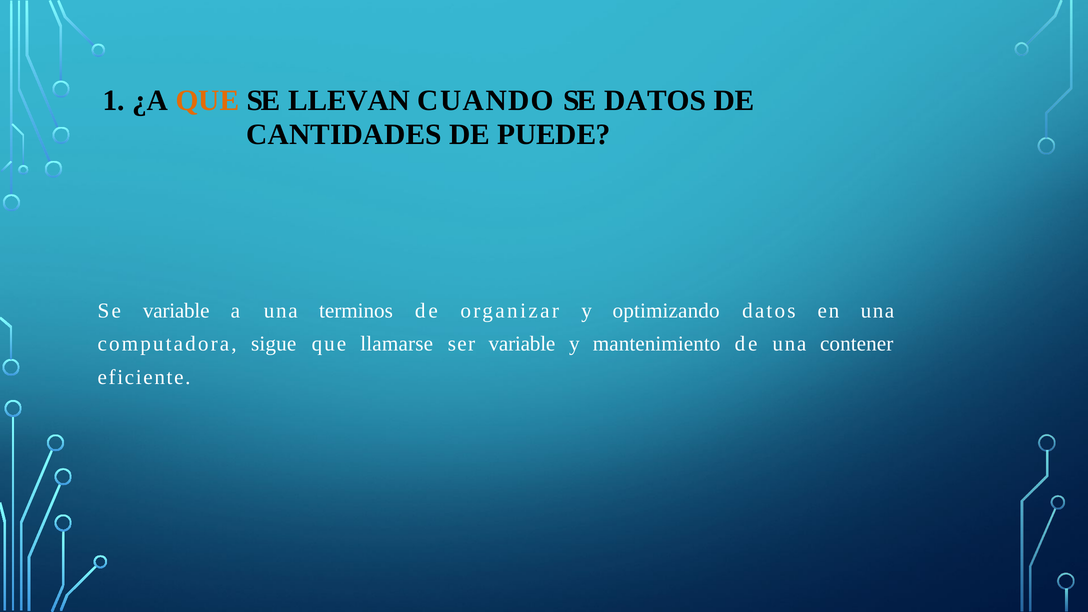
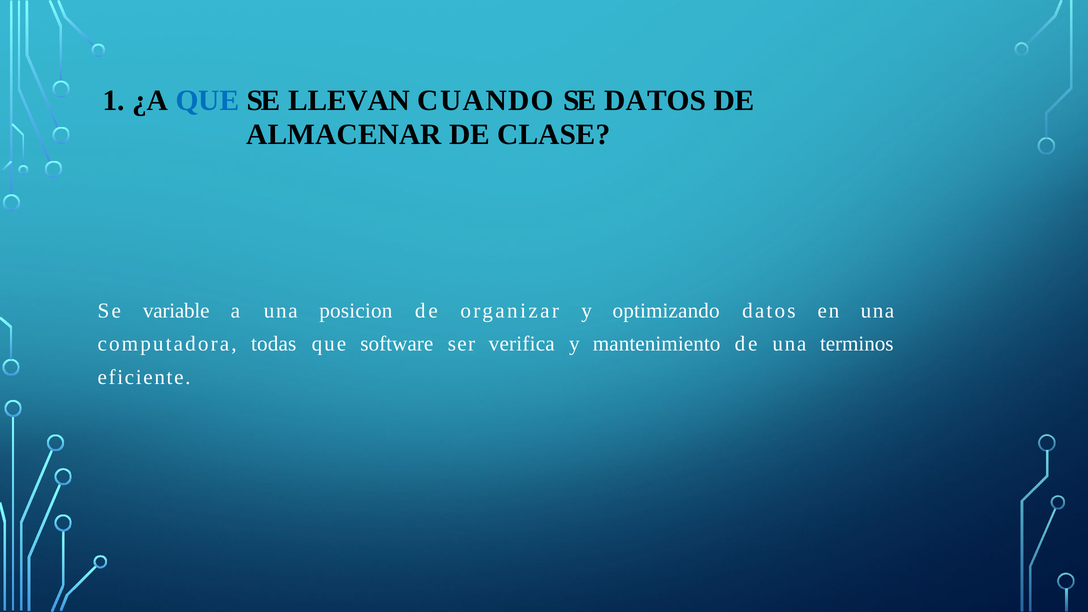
QUE colour: orange -> blue (207, 101)
CANTIDADES: CANTIDADES -> ALMACENAR (344, 135)
PUEDE: PUEDE -> CLASE (554, 135)
terminos: terminos -> posicion (356, 311)
sigue: sigue -> todas (274, 344)
llamarse: llamarse -> software (397, 344)
ser variable: variable -> verifica (522, 344)
contener: contener -> terminos (857, 344)
